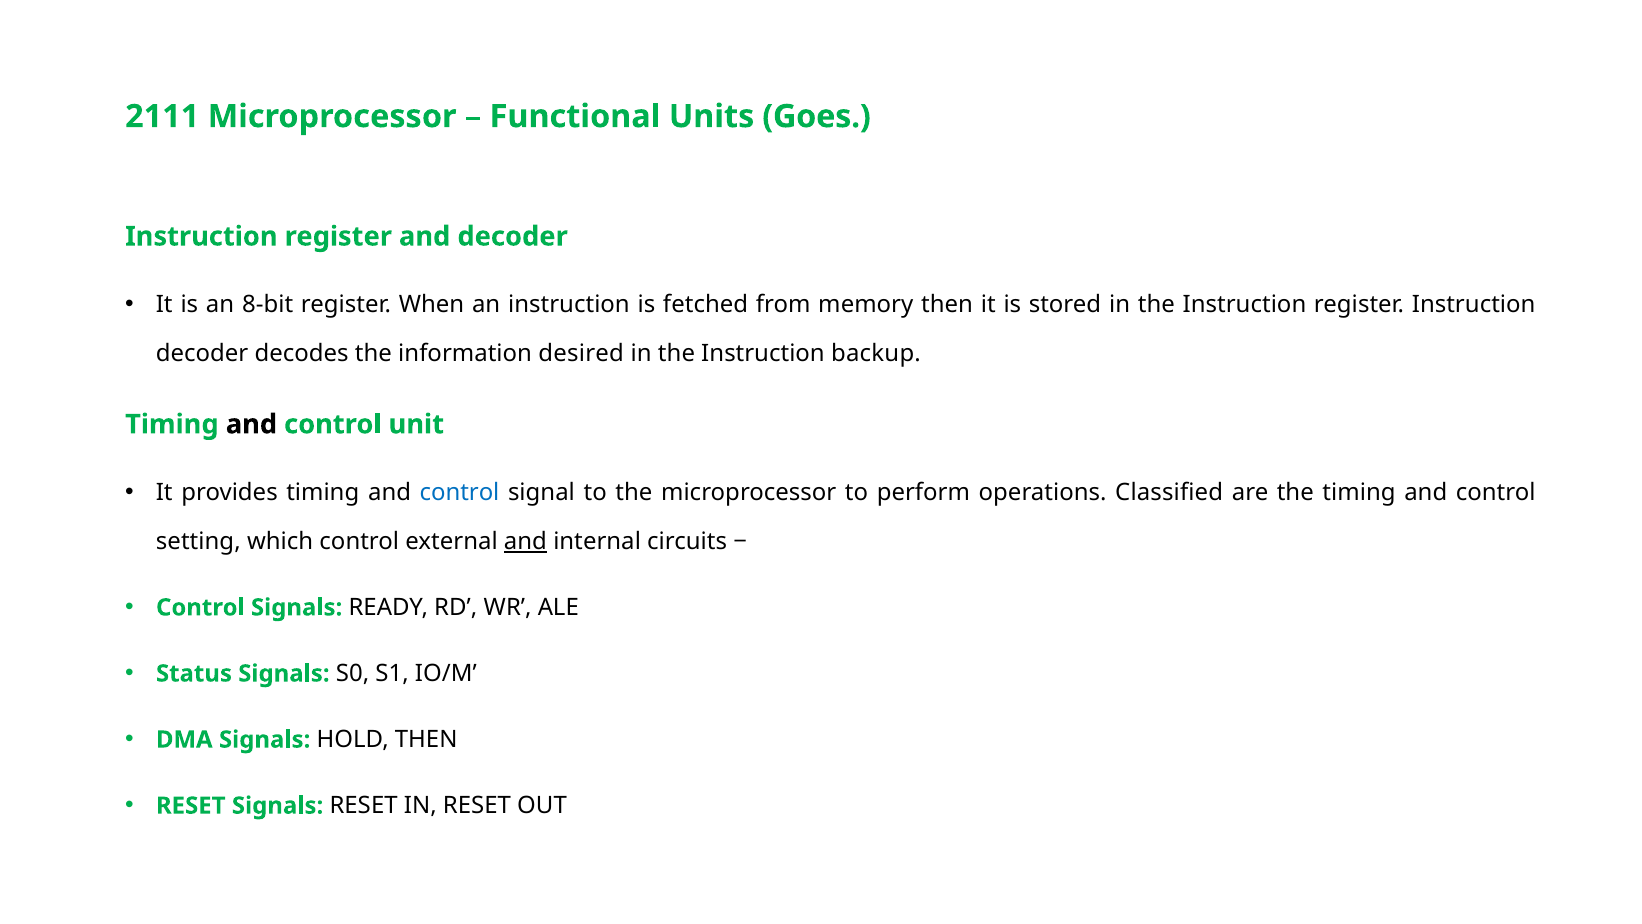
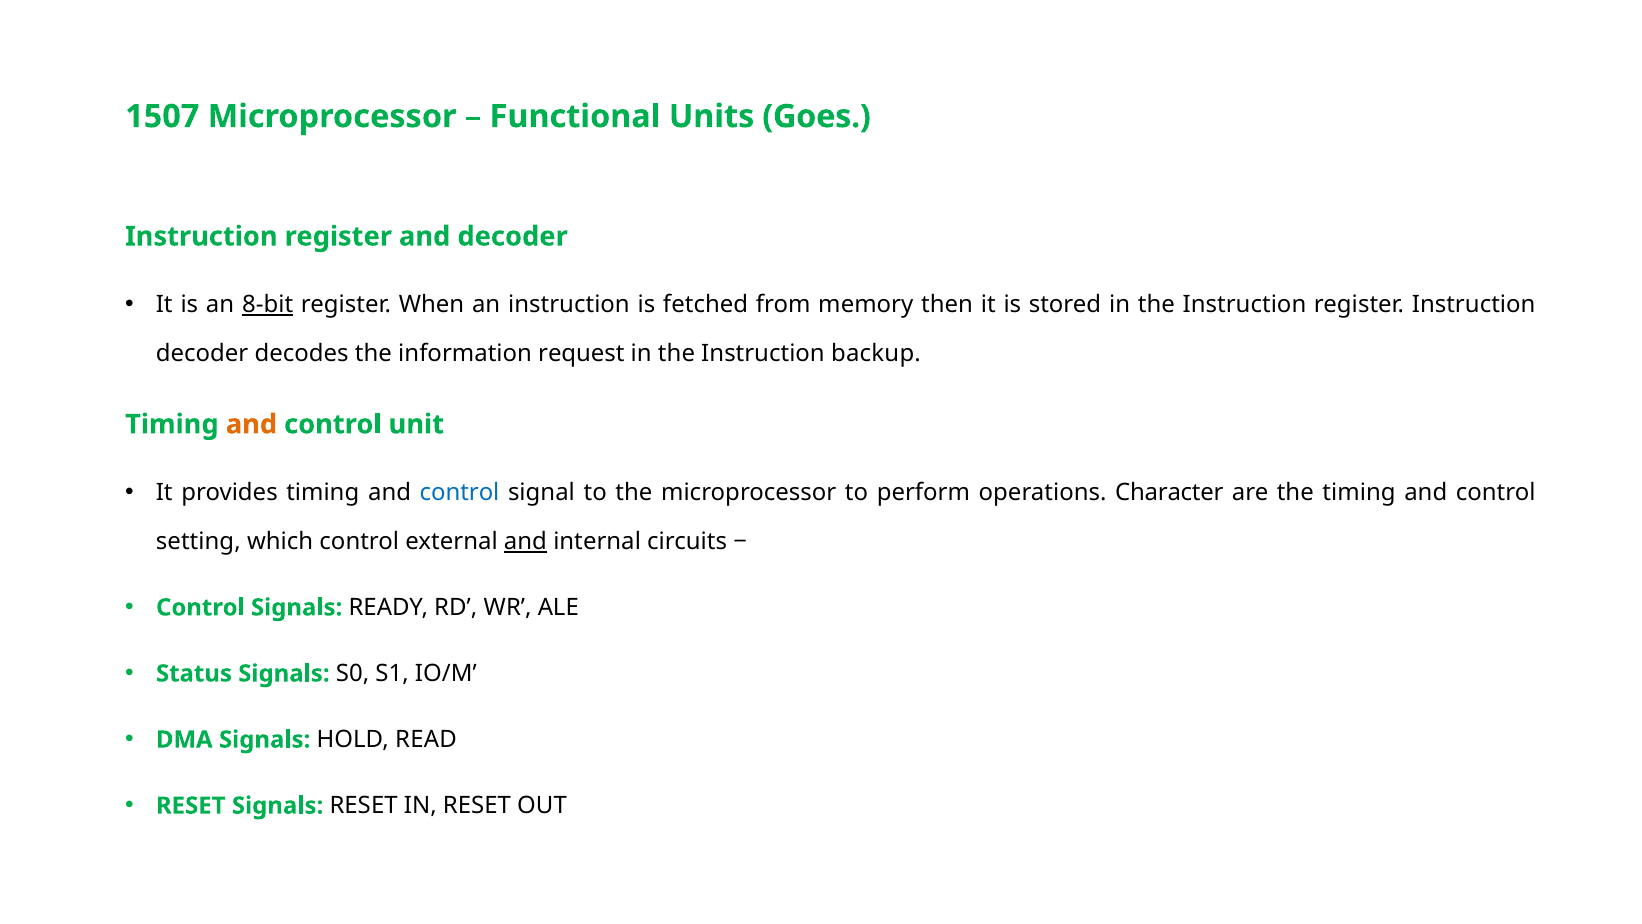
2111: 2111 -> 1507 (162, 116)
8-bit underline: none -> present (268, 305)
desired: desired -> request (581, 353)
and colour: black -> orange (251, 424)
Classified: Classified -> Character (1169, 492)
HOLD THEN: THEN -> READ (426, 739)
